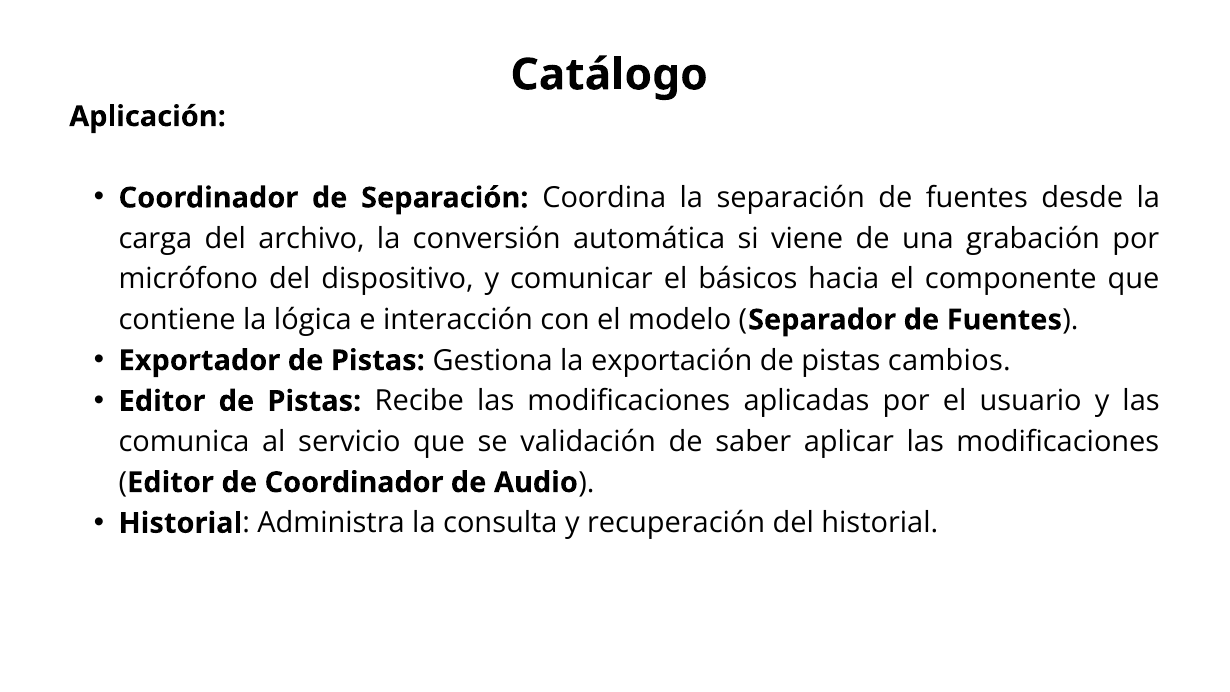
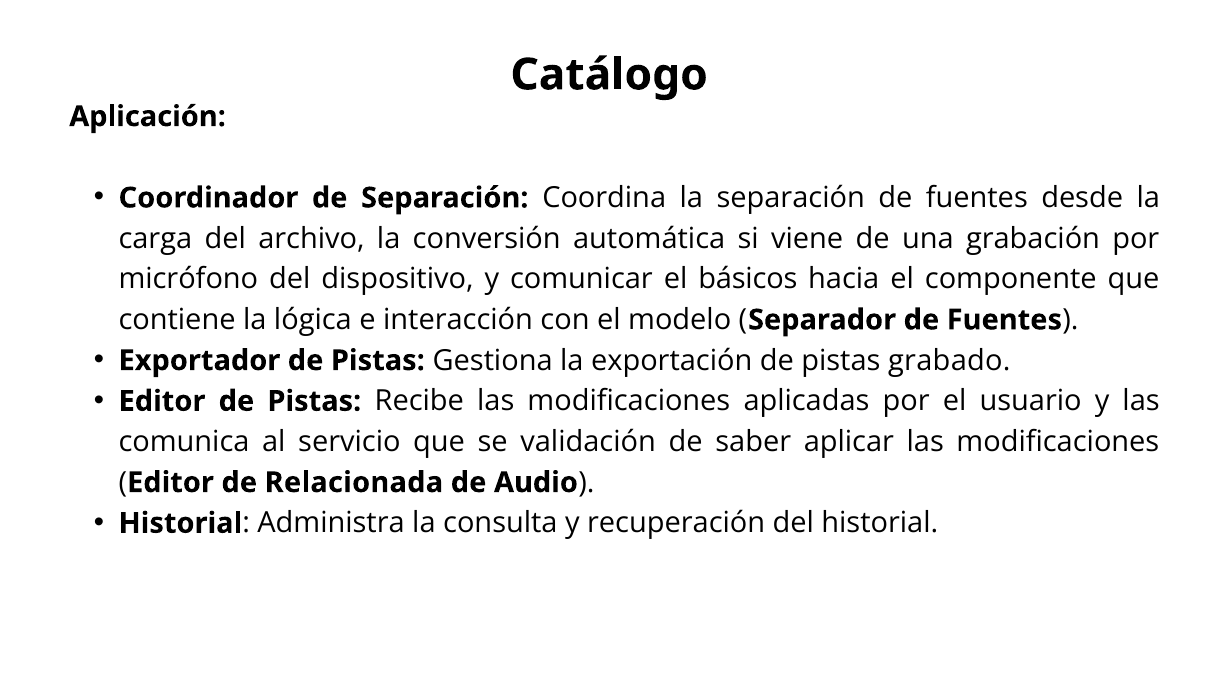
cambios: cambios -> grabado (949, 360)
de Coordinador: Coordinador -> Relacionada (354, 482)
